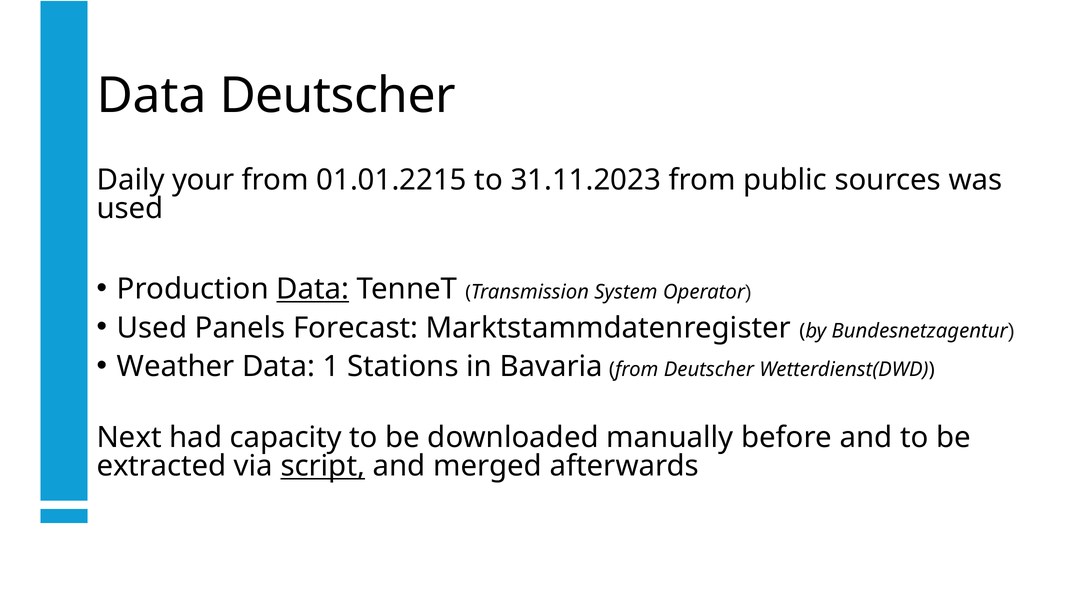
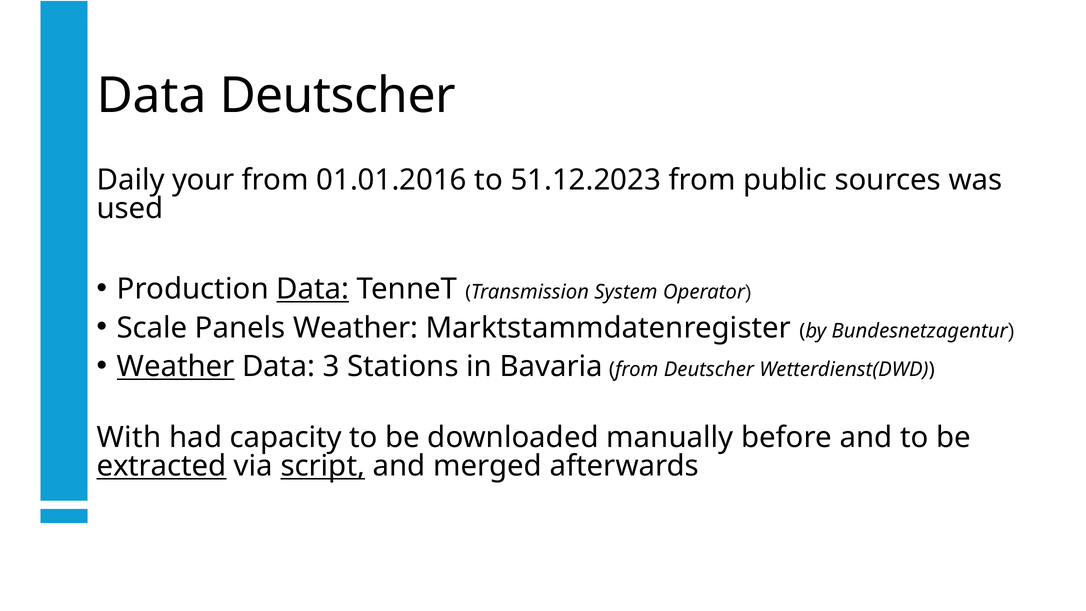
01.01.2215: 01.01.2215 -> 01.01.2016 (392, 180)
31.11.2023: 31.11.2023 -> 51.12.2023 (586, 180)
Used: Used -> Scale (152, 328)
Panels Forecast: Forecast -> Weather (356, 328)
Weather underline: none -> present (176, 367)
1: 1 -> 3 (331, 367)
Next: Next -> With (129, 437)
extracted underline: none -> present (161, 466)
